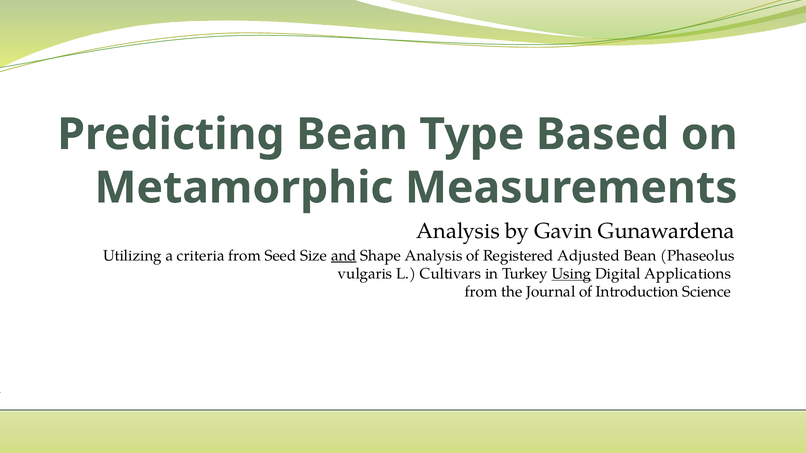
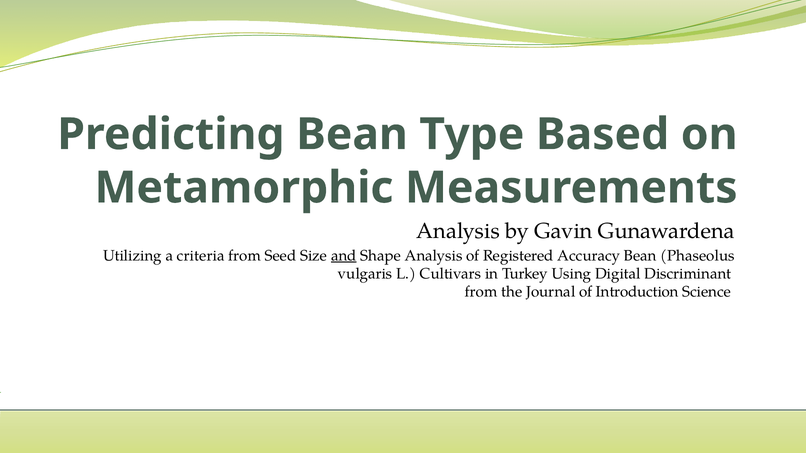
Adjusted: Adjusted -> Accuracy (589, 256)
Using underline: present -> none (572, 274)
Applications: Applications -> Discriminant (688, 274)
